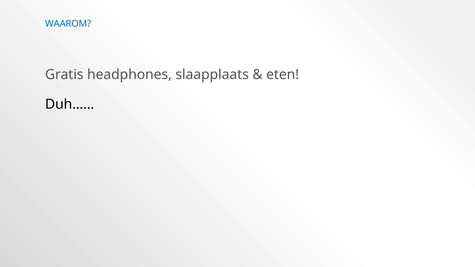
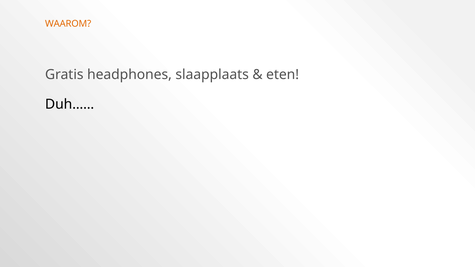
WAAROM colour: blue -> orange (68, 24)
